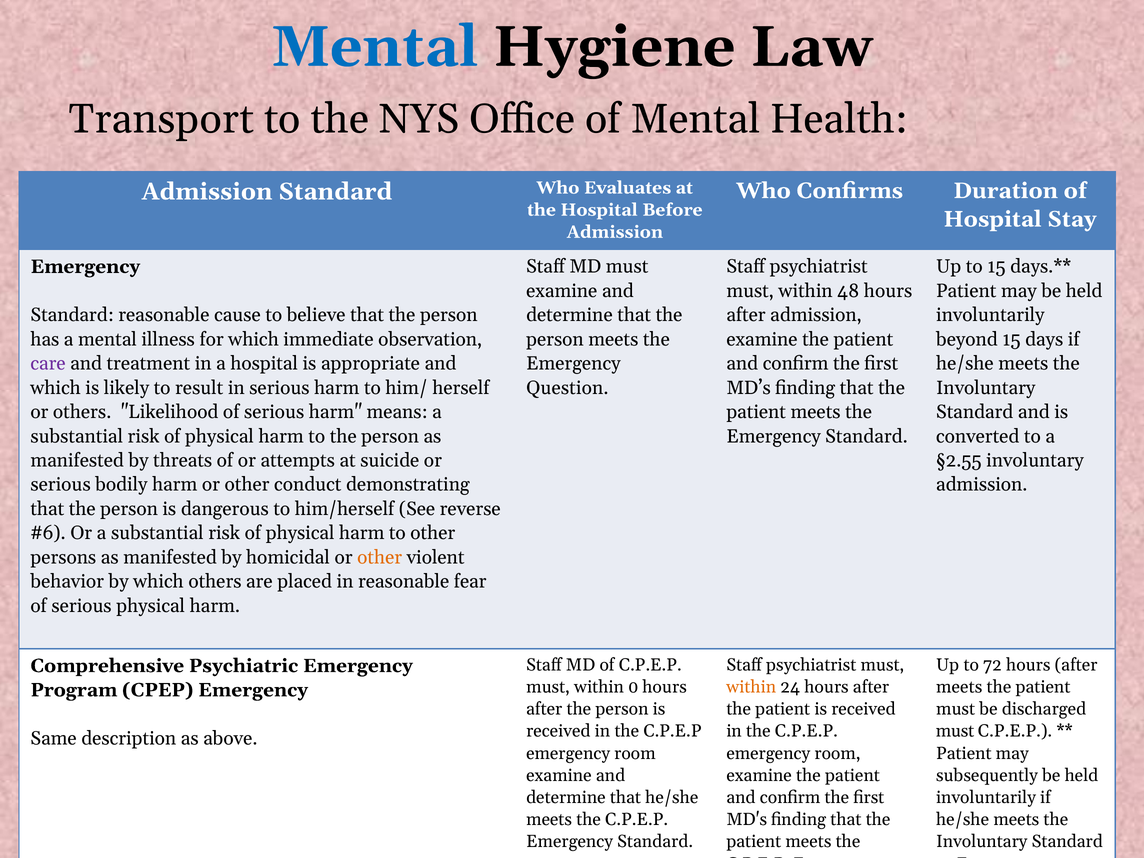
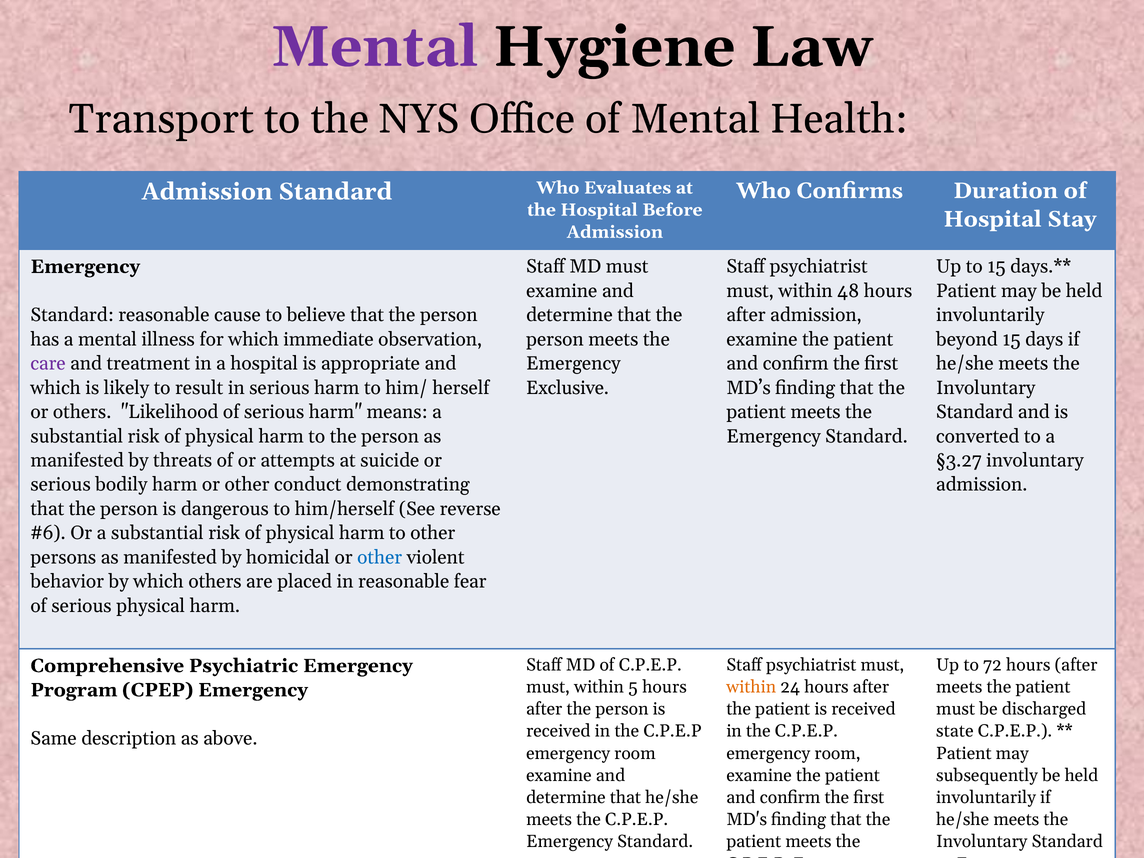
Mental colour: blue -> purple (375, 47)
Question: Question -> Exclusive (568, 388)
§2.55: §2.55 -> §3.27 (959, 460)
other colour: orange -> blue (380, 557)
0: 0 -> 5 (633, 687)
must: must -> state (955, 731)
